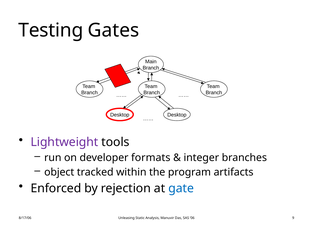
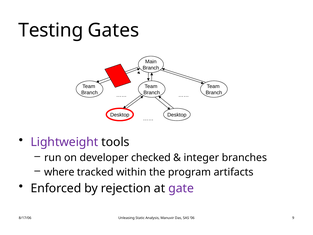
formats: formats -> checked (151, 157)
object: object -> where (59, 172)
gate colour: blue -> purple (181, 188)
